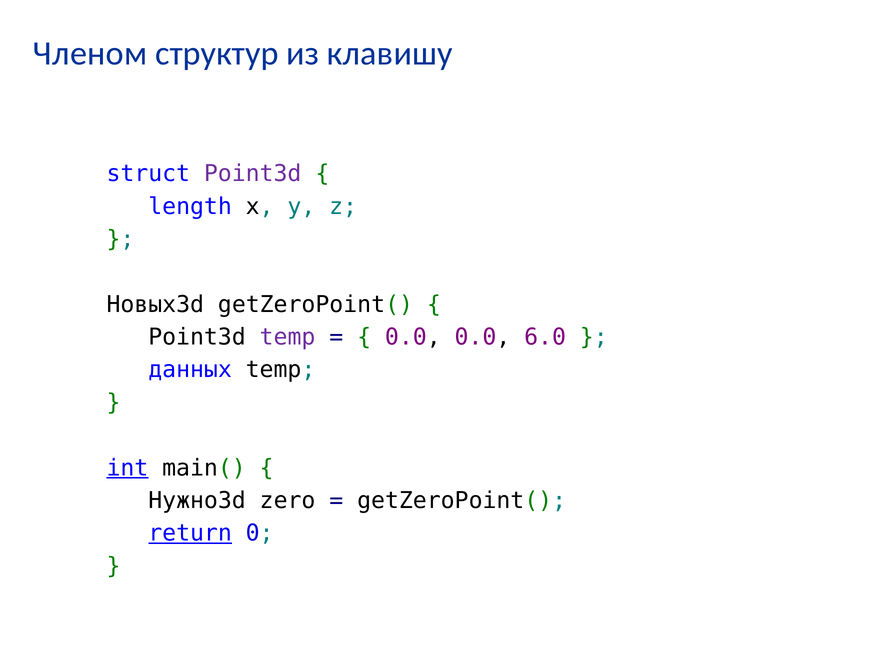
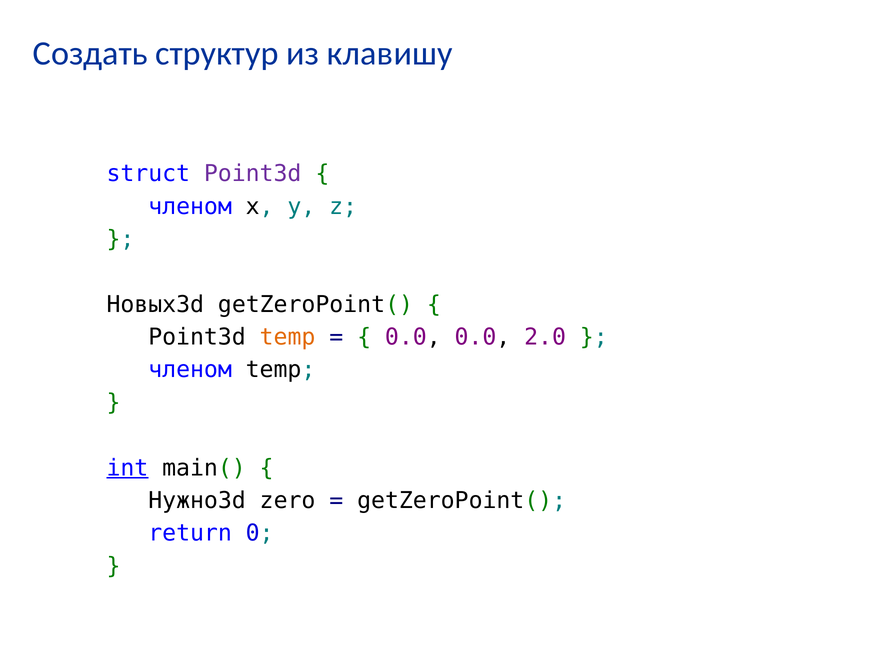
Членом: Членом -> Создать (90, 54)
length: length -> членом (190, 206)
temp colour: purple -> orange (288, 337)
6.0: 6.0 -> 2.0 (545, 337)
данных: данных -> членом (190, 370)
return underline: present -> none (190, 533)
